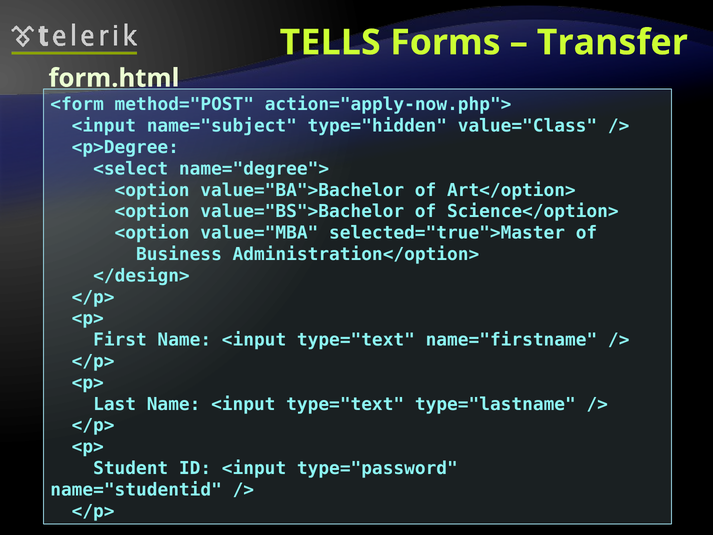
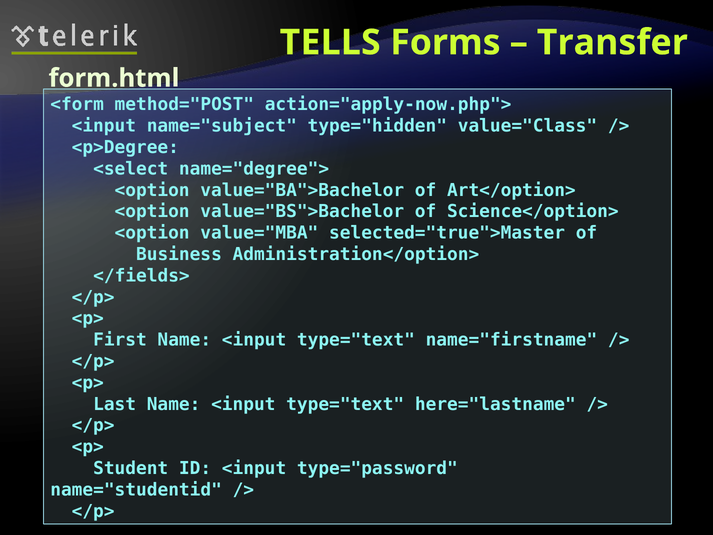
</design>: </design> -> </fields> (141, 276)
type="lastname: type="lastname -> here="lastname (495, 404)
